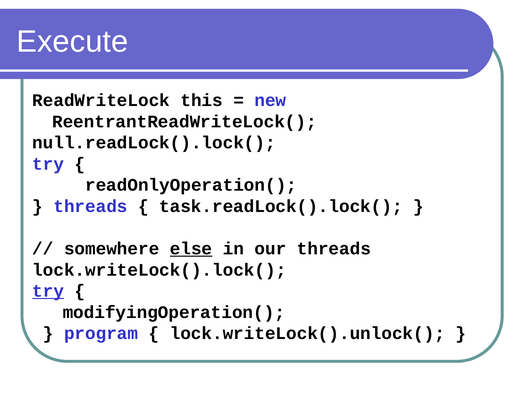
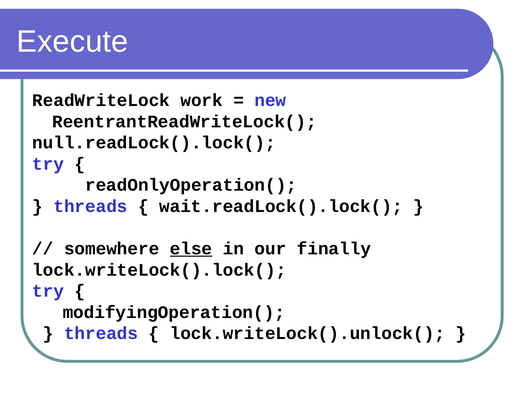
this: this -> work (202, 100)
task.readLock().lock(: task.readLock().lock( -> wait.readLock().lock( (281, 206)
our threads: threads -> finally (334, 249)
try underline: present -> none (48, 291)
program: program -> threads (101, 333)
